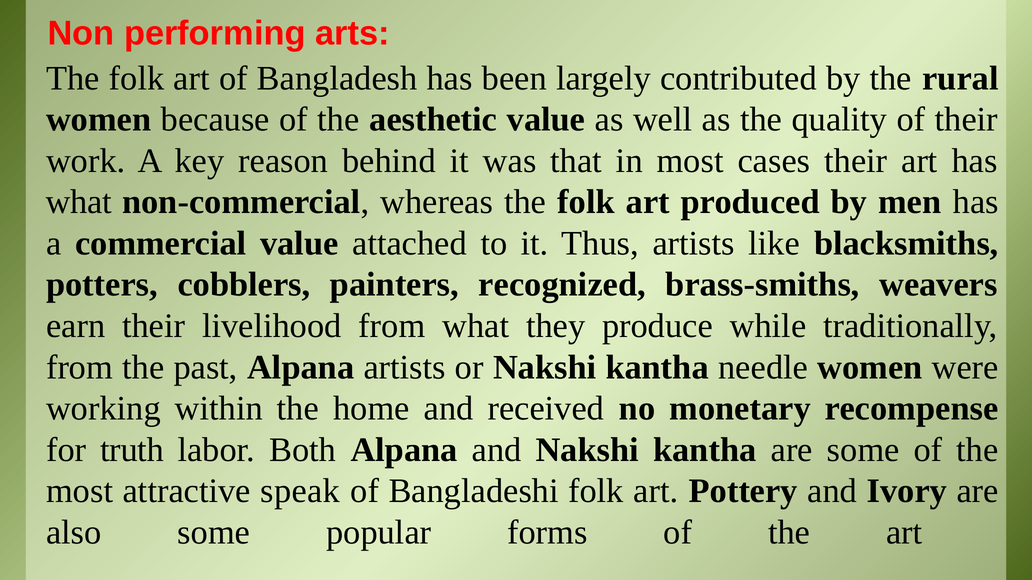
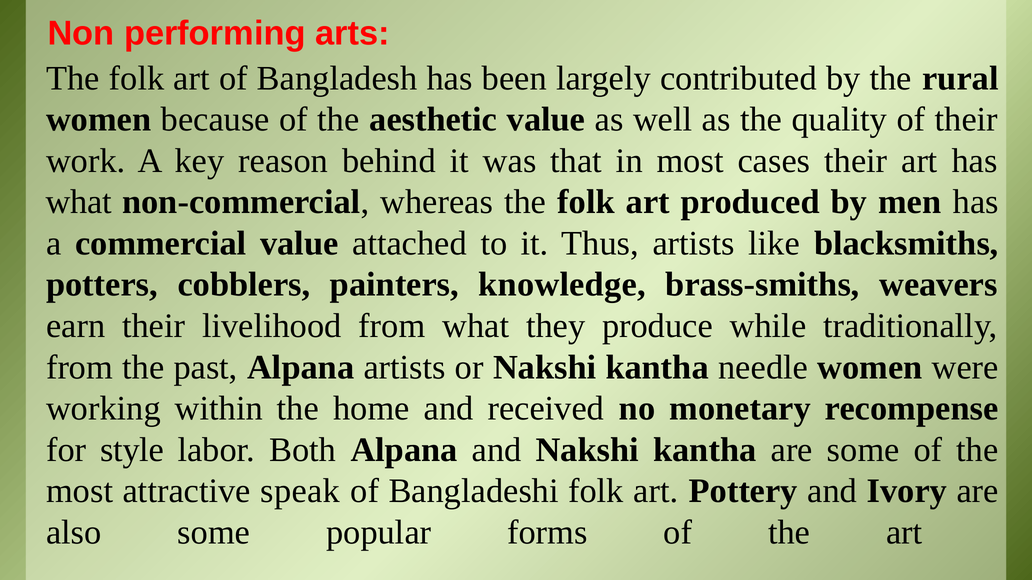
recognized: recognized -> knowledge (562, 285)
truth: truth -> style (132, 450)
